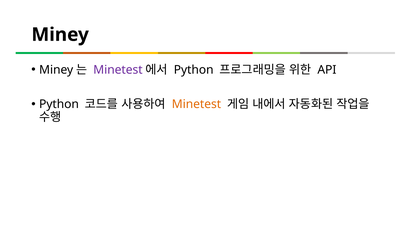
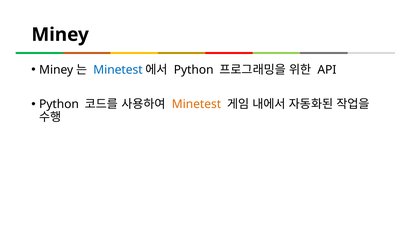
Minetest colour: purple -> blue (118, 70)
